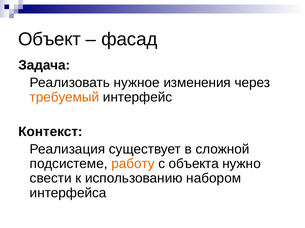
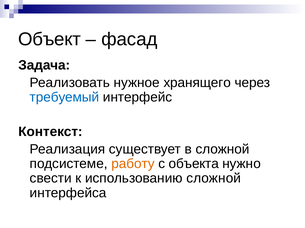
изменения: изменения -> хранящего (197, 83)
требуемый colour: orange -> blue (64, 97)
использованию набором: набором -> сложной (214, 179)
